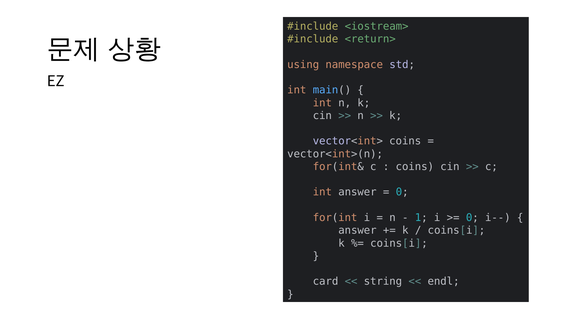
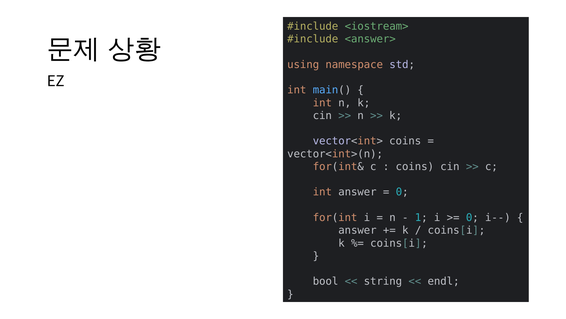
<return>: <return> -> <answer> (370, 39)
card: card -> bool (326, 281)
